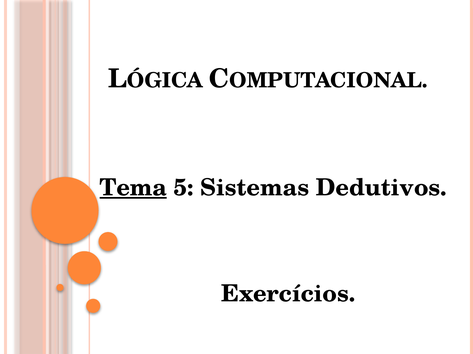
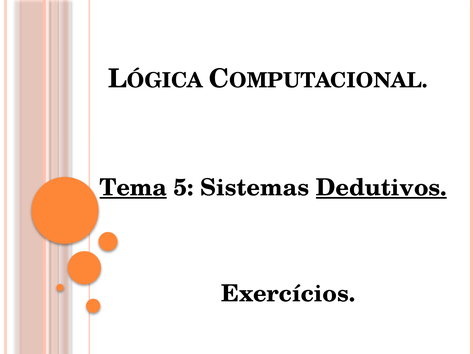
Dedutivos underline: none -> present (381, 188)
